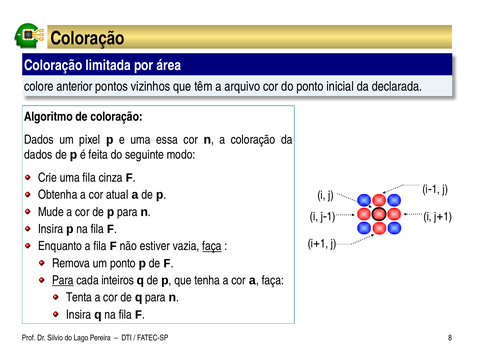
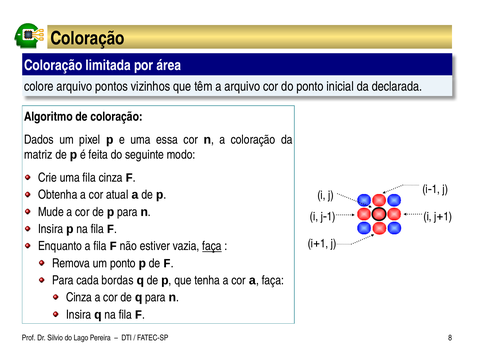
colore anterior: anterior -> arquivo (74, 86)
dados: dados -> matriz (38, 155)
Para underline: present -> none (63, 280)
inteiros: inteiros -> bordas (118, 280)
Tenta: Tenta -> Cinza (79, 297)
